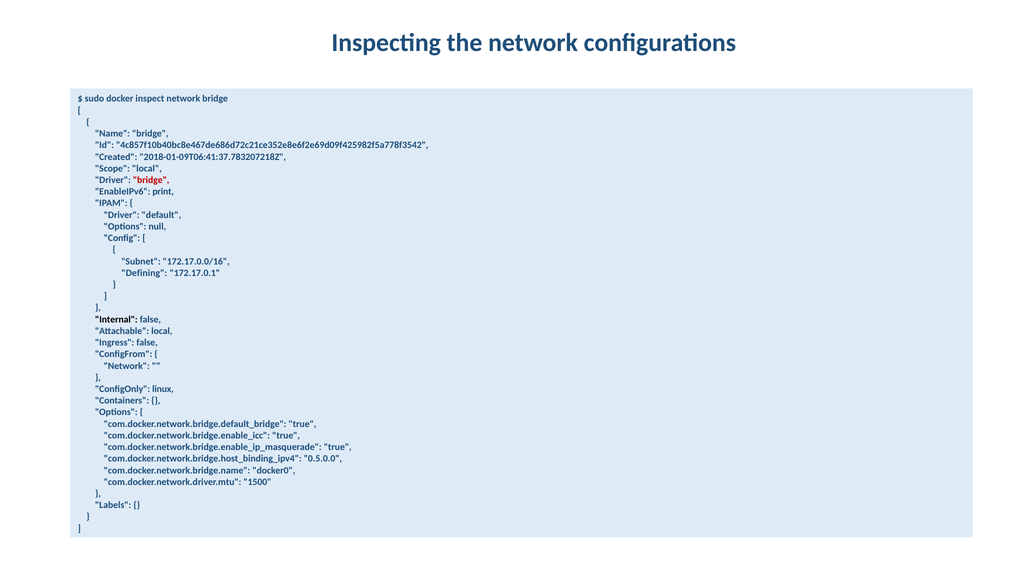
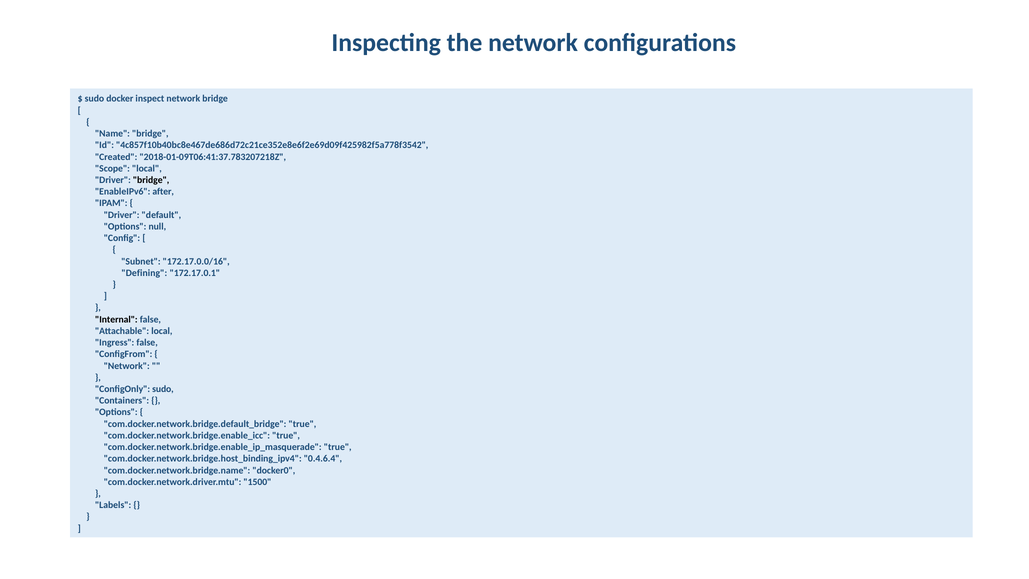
bridge colour: red -> black (151, 180)
print: print -> after (163, 192)
ConfigOnly linux: linux -> sudo (163, 389)
0.5.0.0: 0.5.0.0 -> 0.4.6.4 (323, 459)
